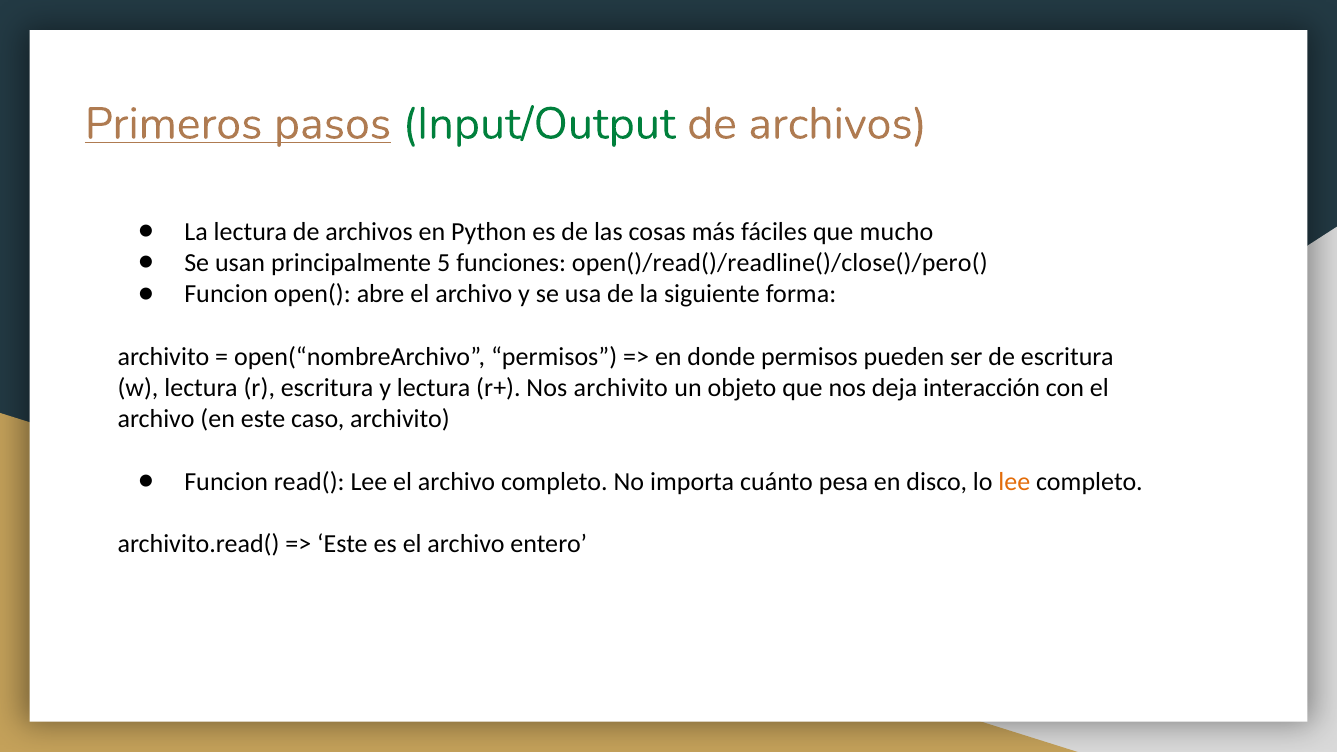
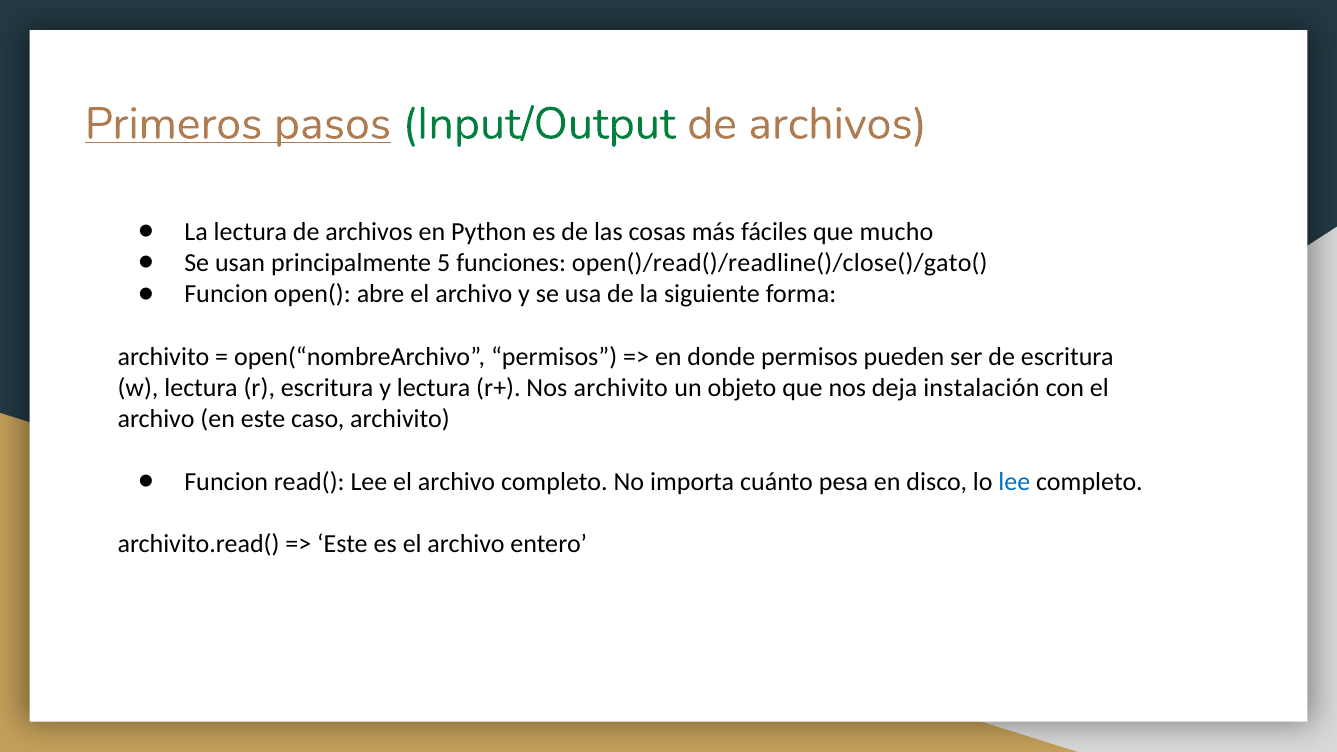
open()/read()/readline()/close()/pero(: open()/read()/readline()/close()/pero( -> open()/read()/readline()/close()/gato( (780, 263)
interacción: interacción -> instalación (981, 388)
lee colour: orange -> blue (1014, 482)
